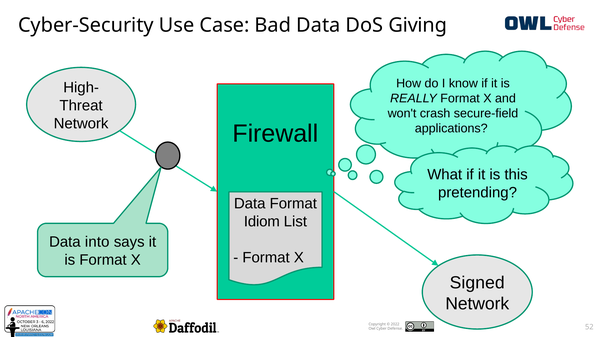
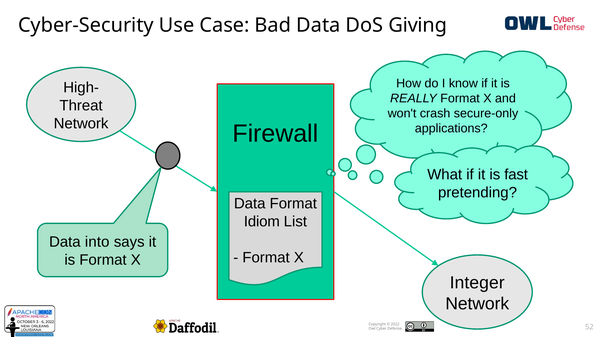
secure-field: secure-field -> secure-only (486, 113)
this: this -> fast (516, 174)
Signed: Signed -> Integer (477, 282)
